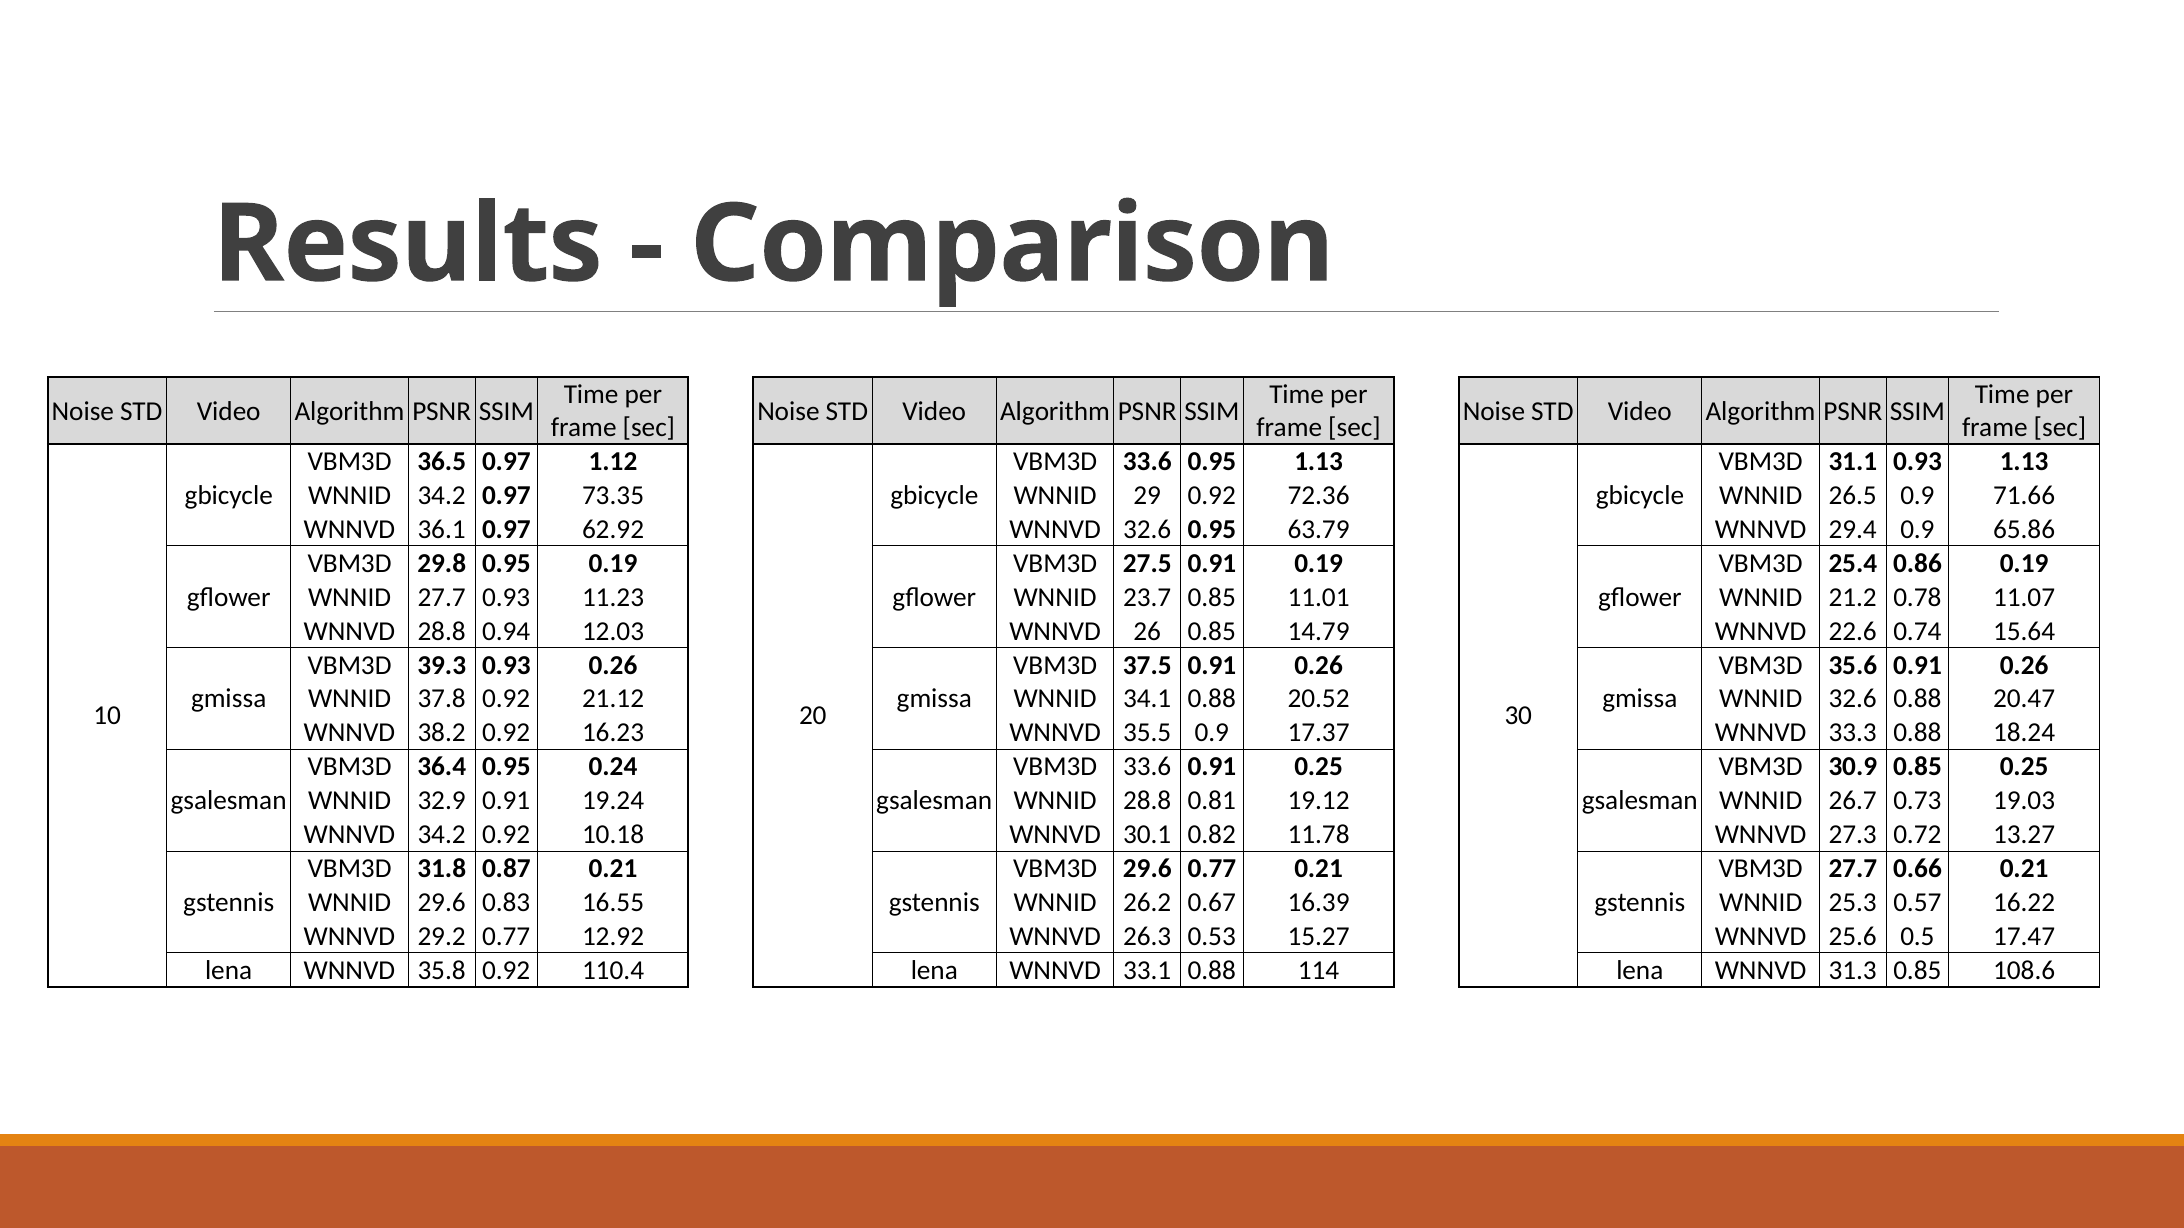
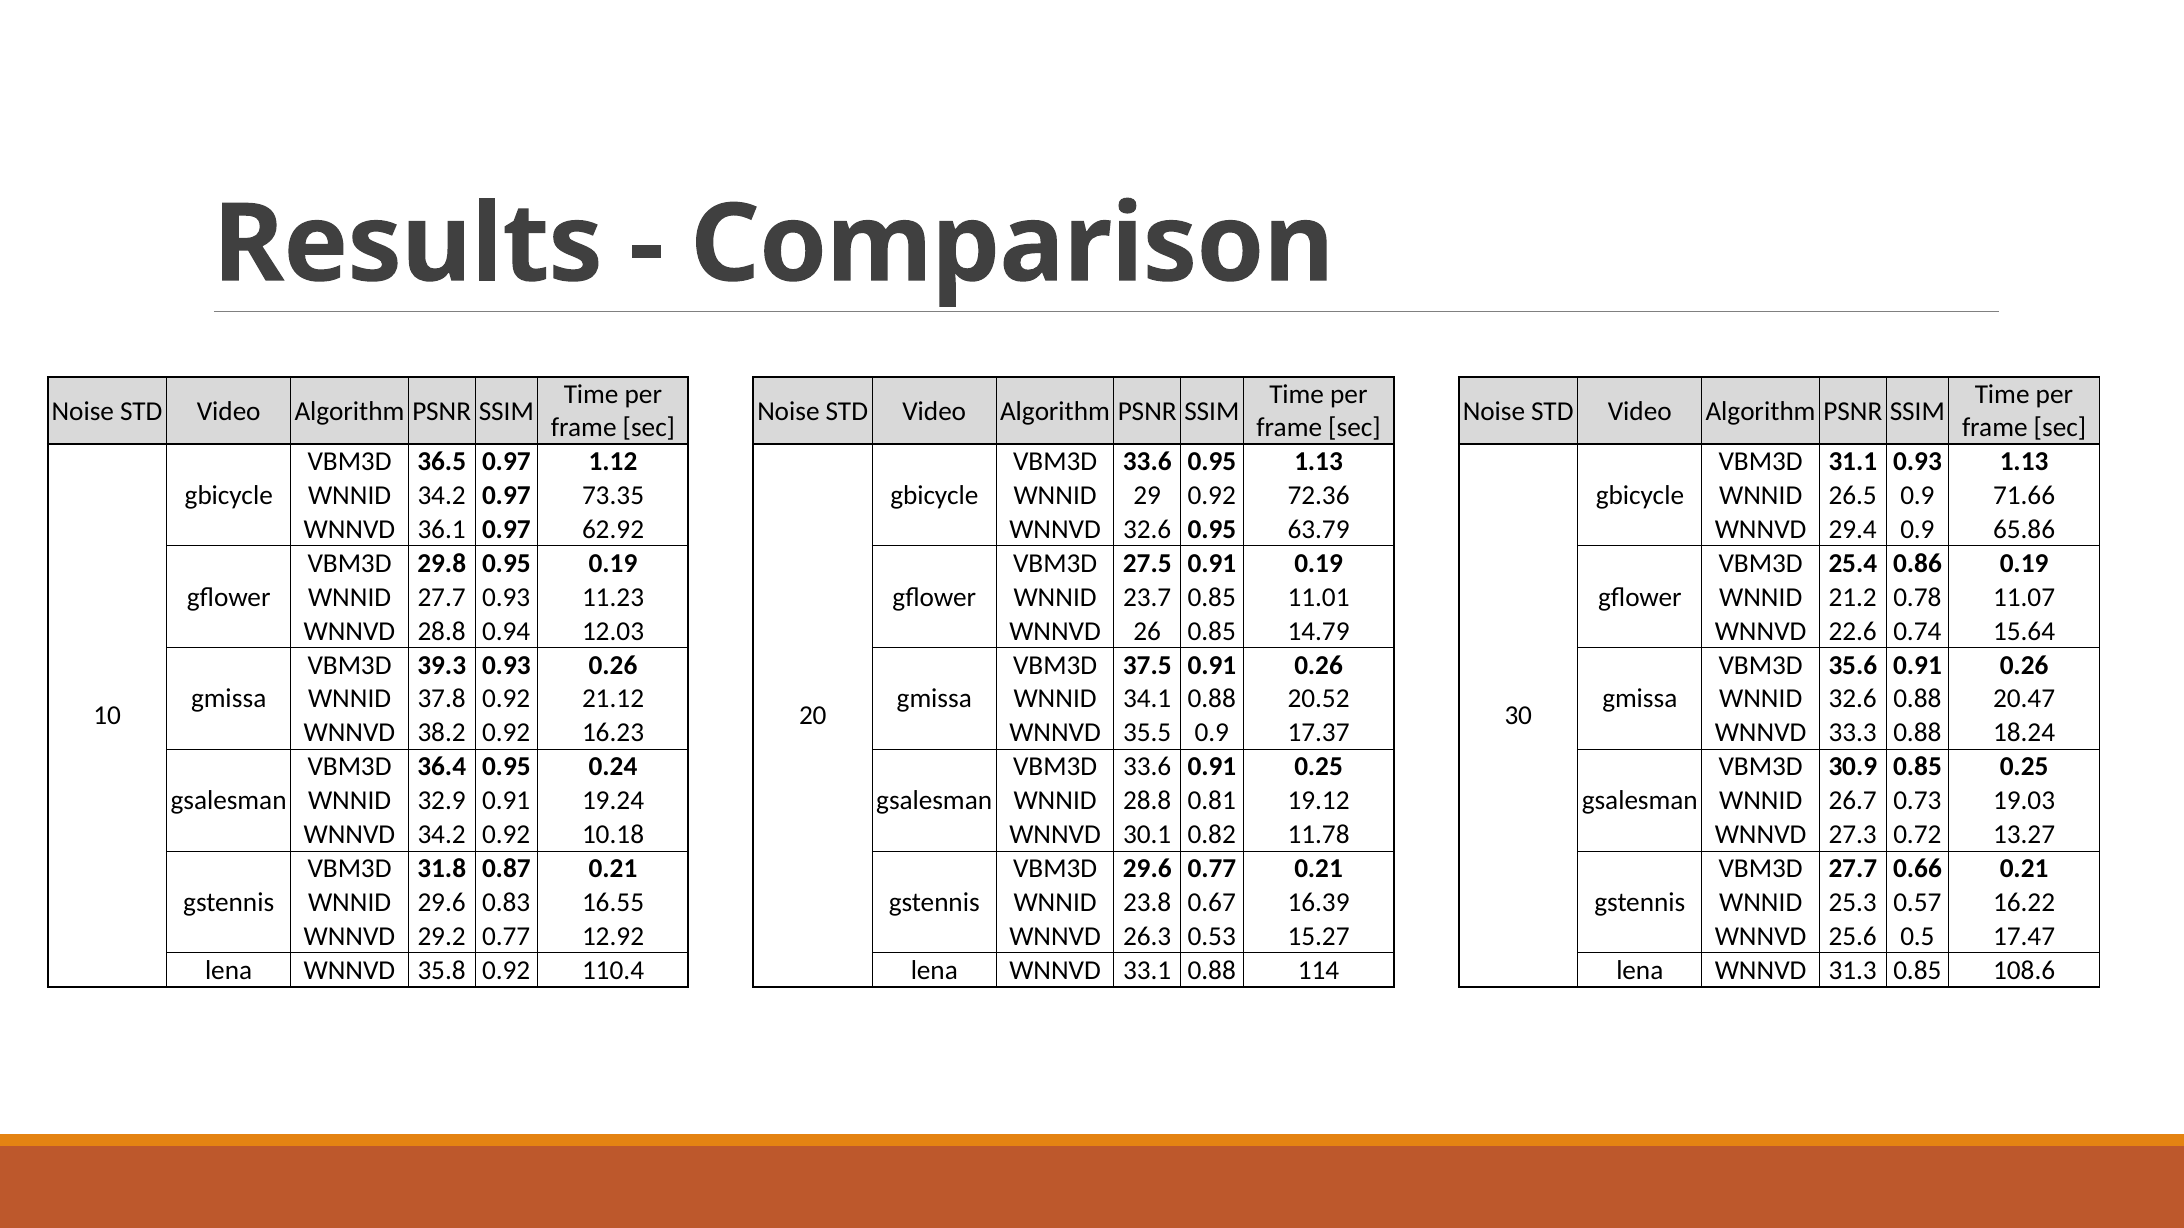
26.2: 26.2 -> 23.8 (1147, 903)
